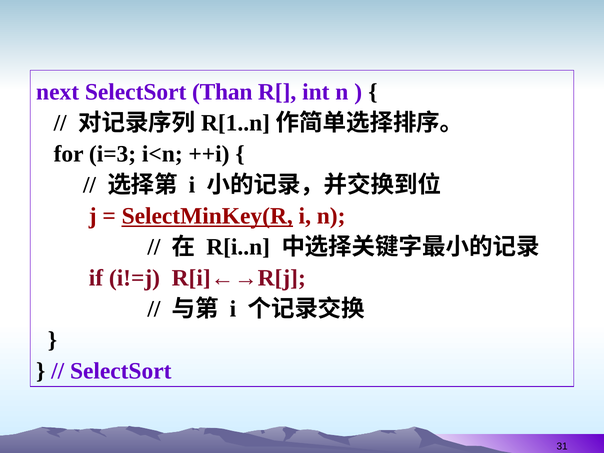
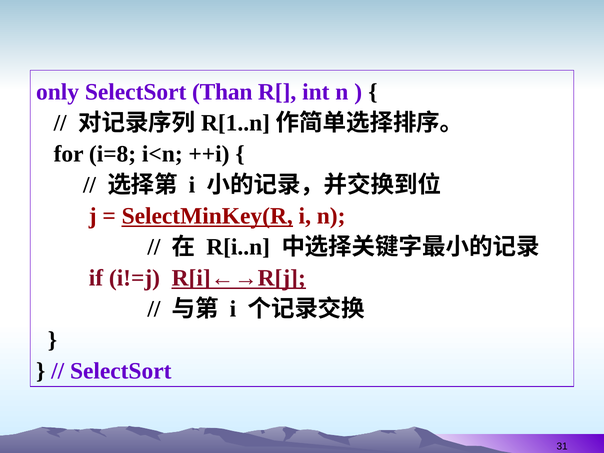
next: next -> only (58, 92)
i=3: i=3 -> i=8 (113, 154)
R[i]←→R[j underline: none -> present (239, 278)
